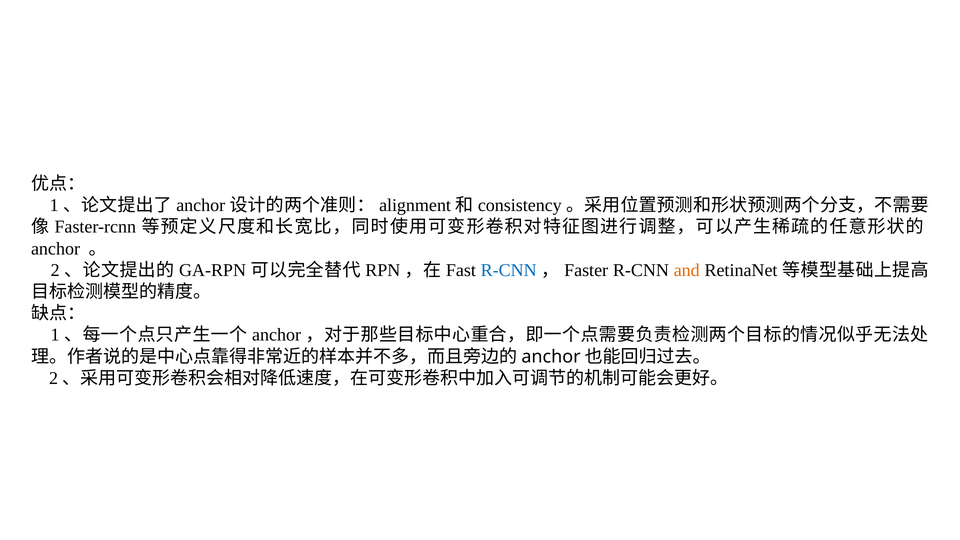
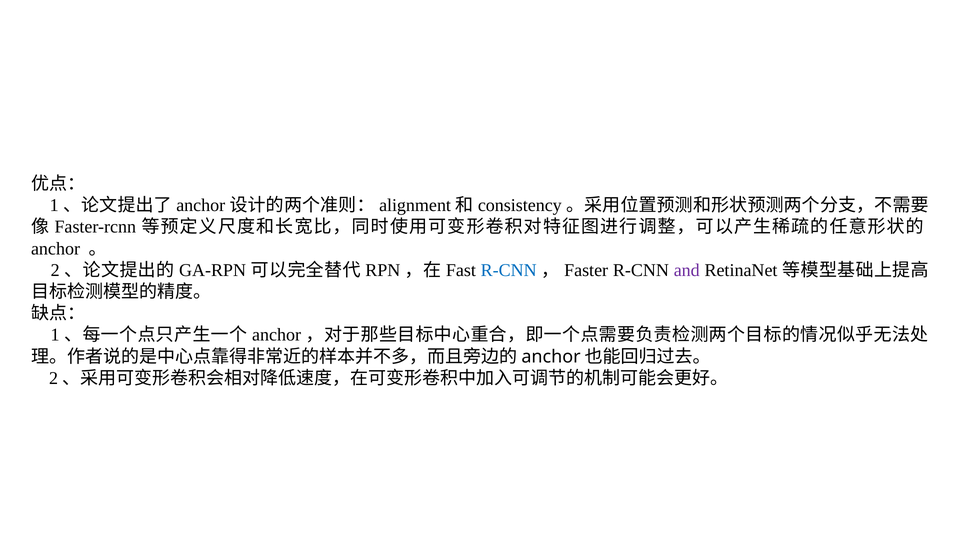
and colour: orange -> purple (687, 270)
